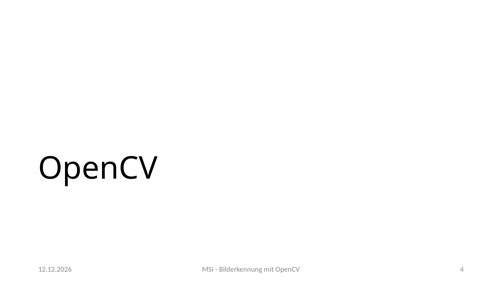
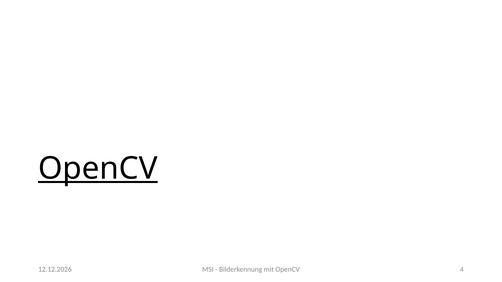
OpenCV underline: none -> present (98, 169)
